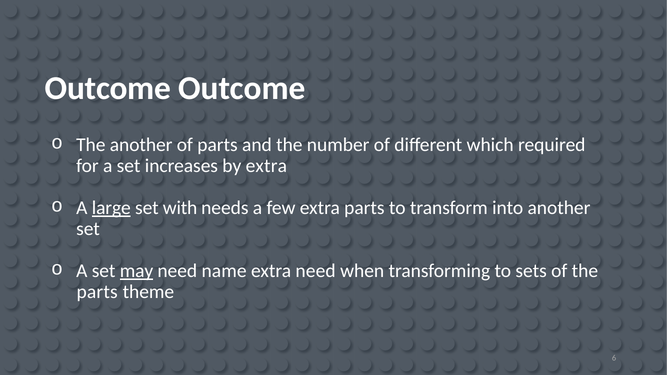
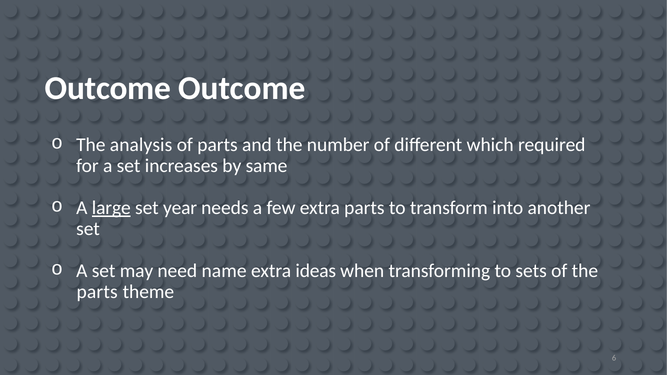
The another: another -> analysis (141, 145)
by extra: extra -> same (266, 166)
with: with -> year (180, 208)
may underline: present -> none (137, 271)
extra need: need -> ideas (316, 271)
